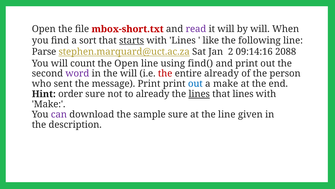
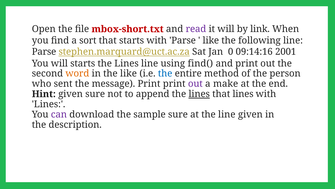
by will: will -> link (260, 29)
starts underline: present -> none (132, 40)
with Lines: Lines -> Parse (183, 40)
2: 2 -> 0 (231, 52)
2088: 2088 -> 2001 (286, 52)
will count: count -> starts (83, 63)
Open: Open -> Lines (126, 63)
word colour: purple -> orange (77, 73)
the will: will -> like (129, 73)
the colour: red -> blue (165, 73)
entire already: already -> method (222, 73)
out colour: blue -> purple (195, 84)
Hint order: order -> given (71, 94)
to already: already -> append (153, 94)
Make: Make -> Lines (49, 104)
